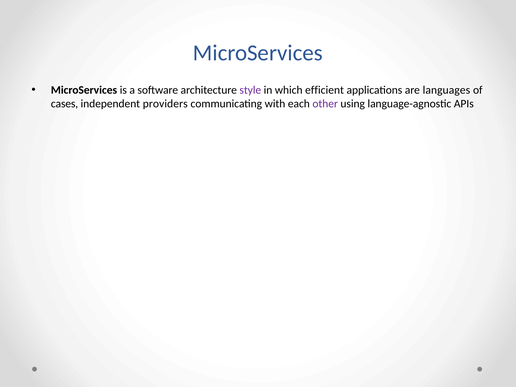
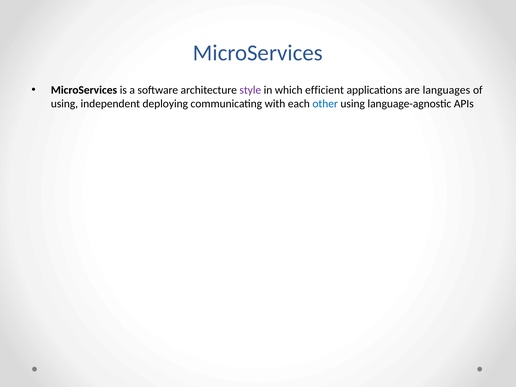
cases: cases -> using (64, 104)
providers: providers -> deploying (165, 104)
other colour: purple -> blue (325, 104)
